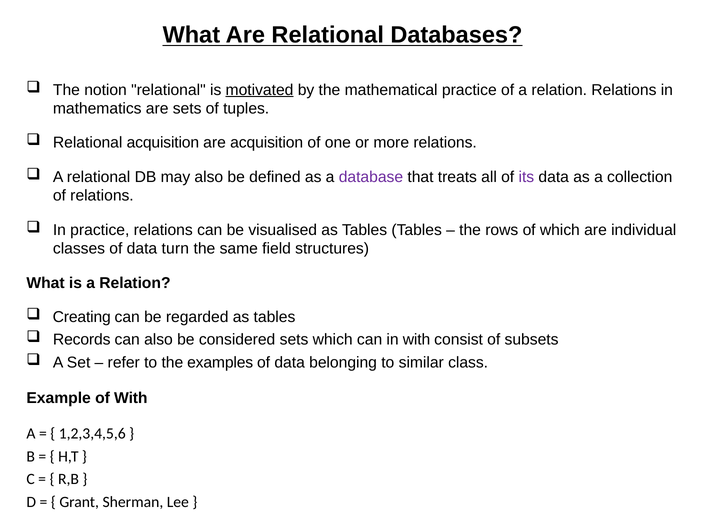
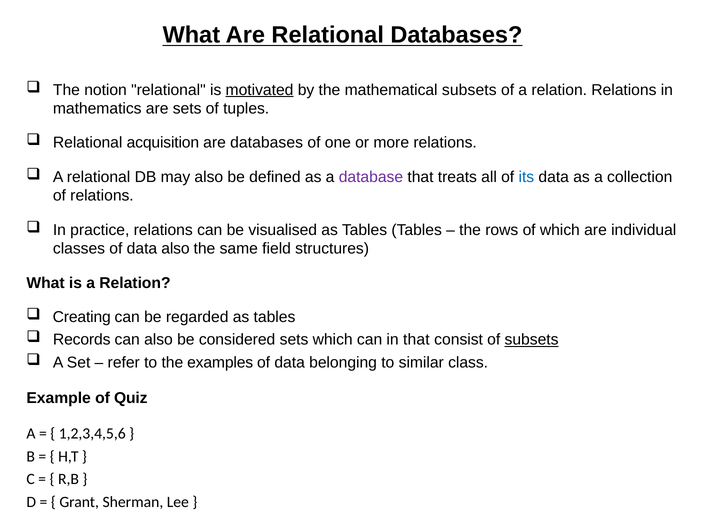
mathematical practice: practice -> subsets (469, 90)
are acquisition: acquisition -> databases (267, 143)
its colour: purple -> blue (526, 177)
data turn: turn -> also (175, 249)
in with: with -> that (416, 339)
subsets underline: none -> present (532, 339)
of With: With -> Quiz (131, 398)
